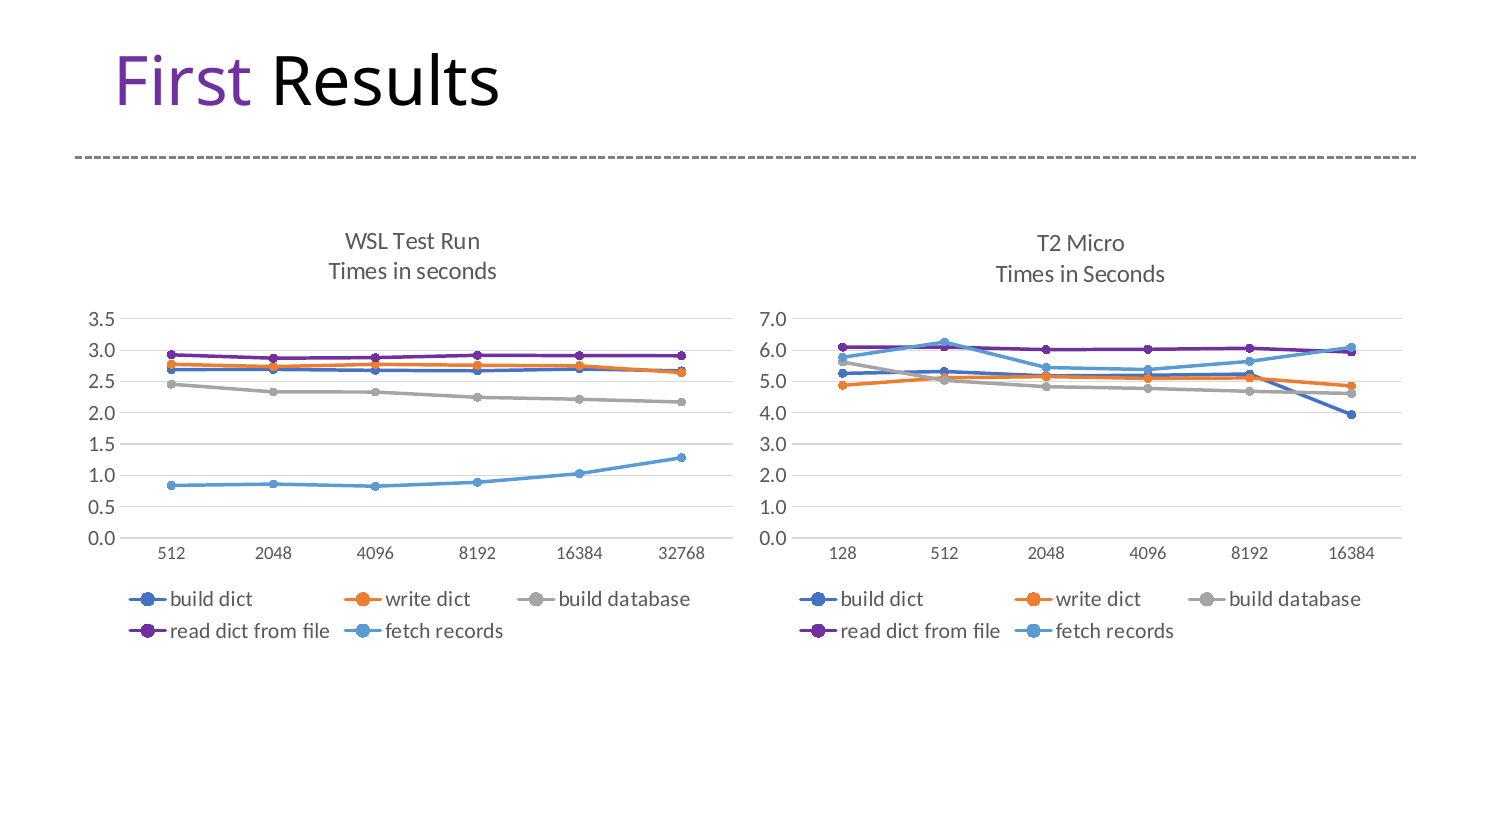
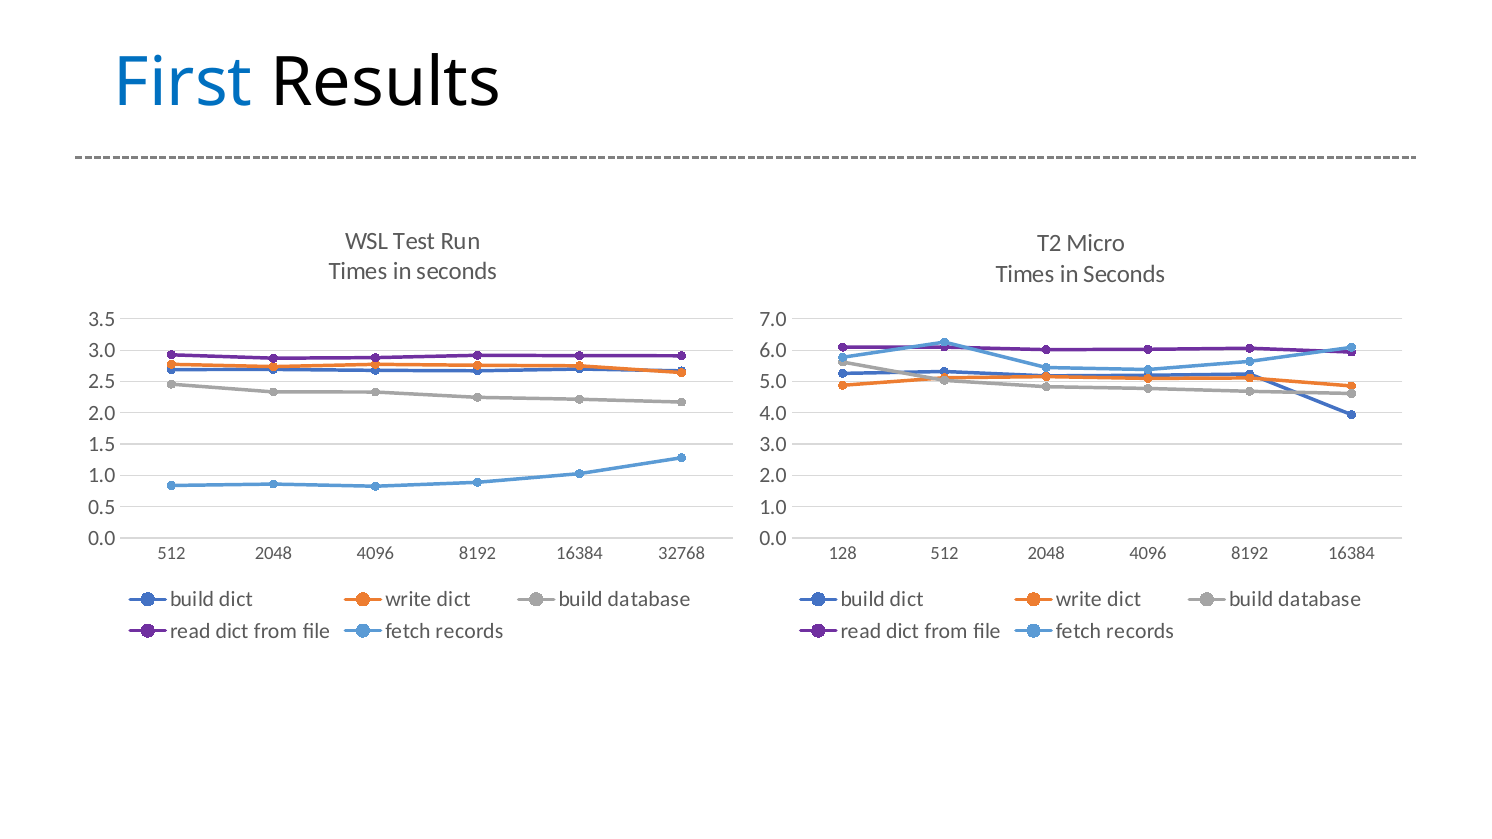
First colour: purple -> blue (183, 83)
